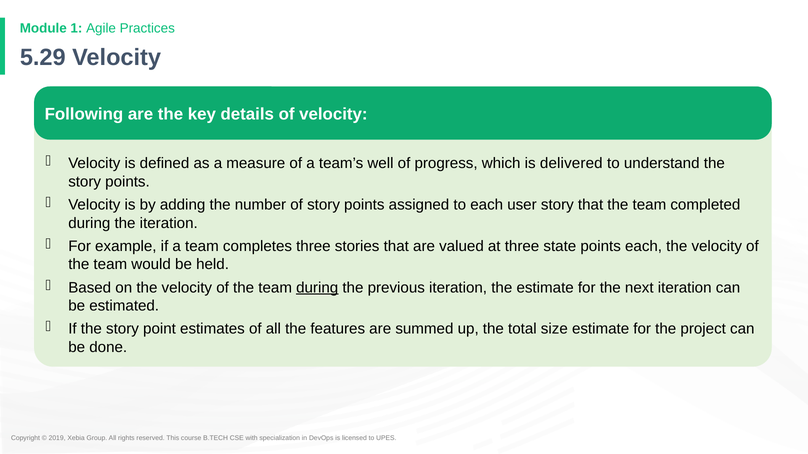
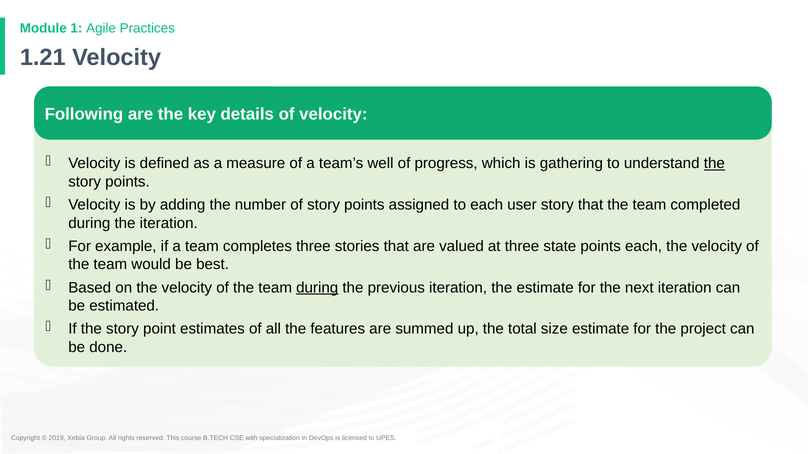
5.29: 5.29 -> 1.21 (43, 58)
delivered: delivered -> gathering (571, 164)
the underline: none -> present (714, 164)
held: held -> best (213, 265)
